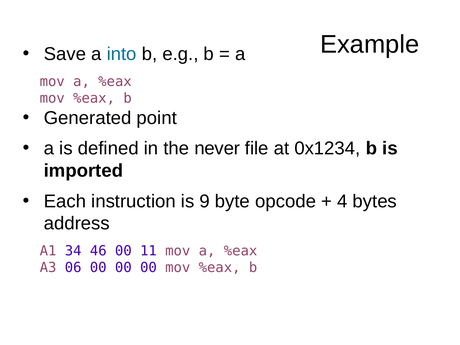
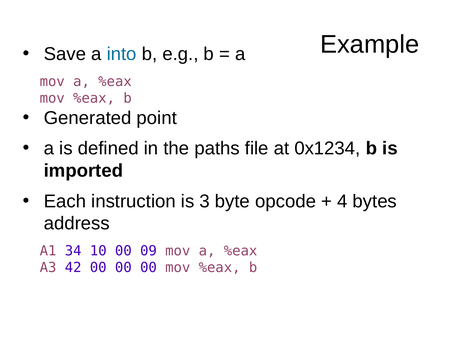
never: never -> paths (217, 148)
9: 9 -> 3 (205, 201)
46: 46 -> 10 (98, 251)
11: 11 -> 09 (148, 251)
06: 06 -> 42 (73, 268)
